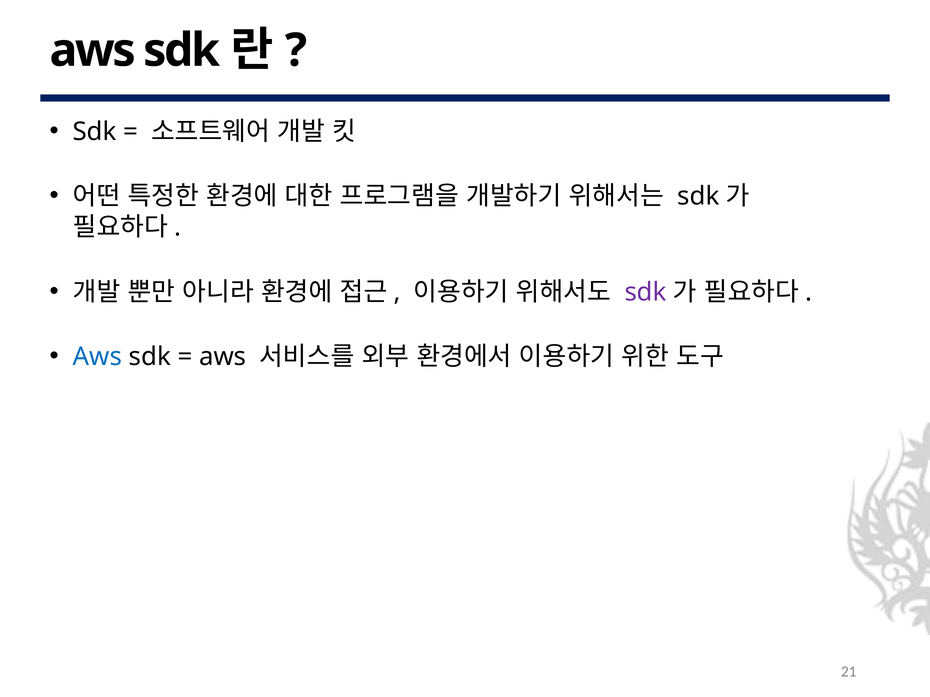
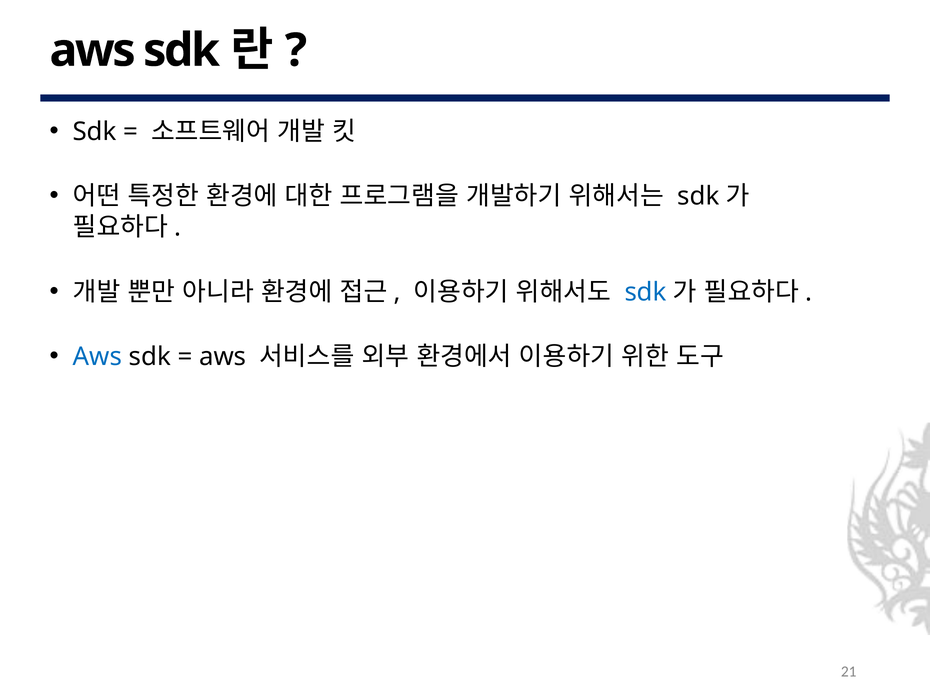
sdk colour: purple -> blue (646, 292)
